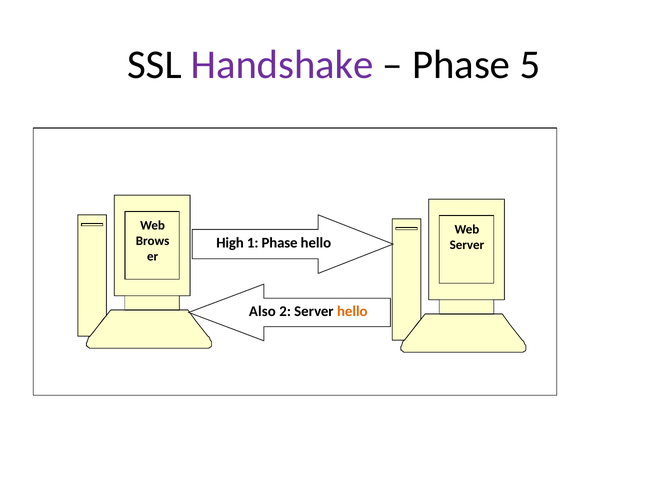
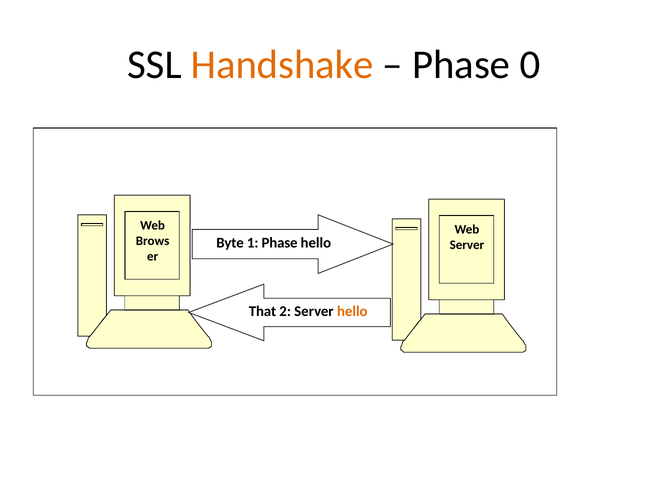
Handshake colour: purple -> orange (282, 65)
5: 5 -> 0 (530, 65)
High: High -> Byte (230, 243)
Also: Also -> That (262, 311)
